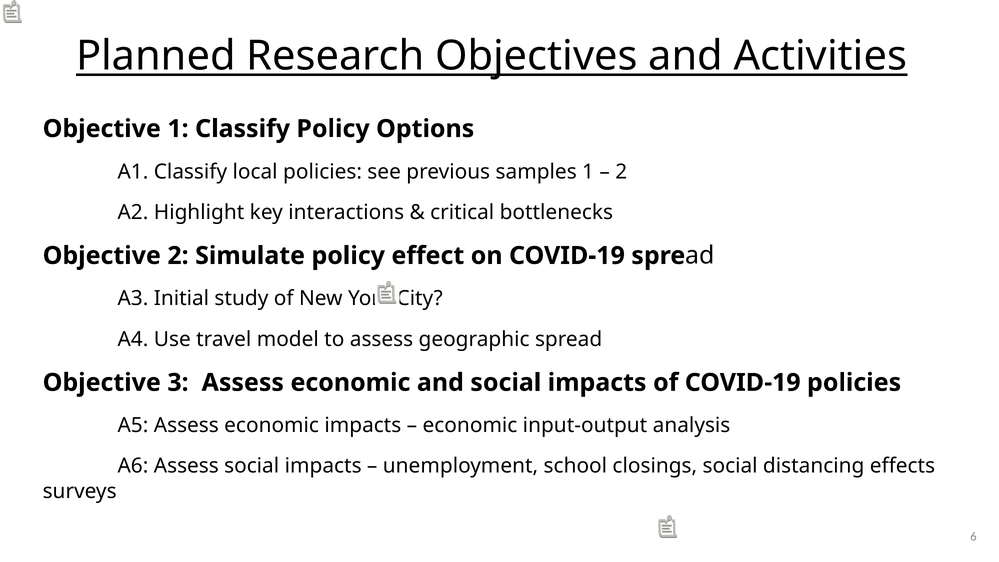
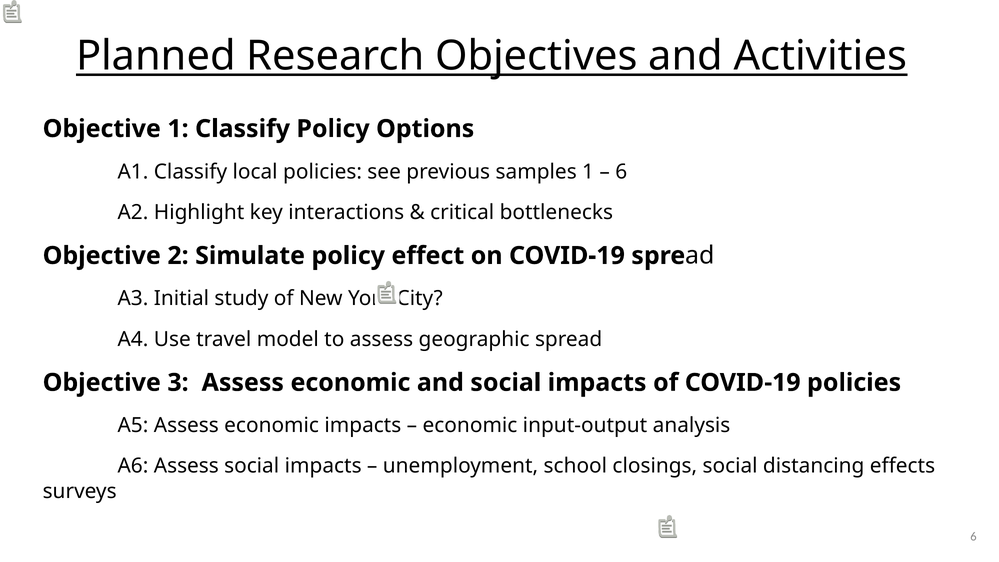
2: 2 -> 6 (621, 172)
